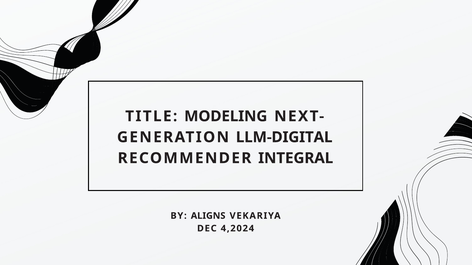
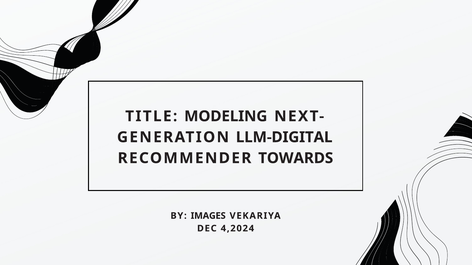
INTEGRAL: INTEGRAL -> TOWARDS (296, 158)
ALIGNS: ALIGNS -> IMAGES (208, 216)
